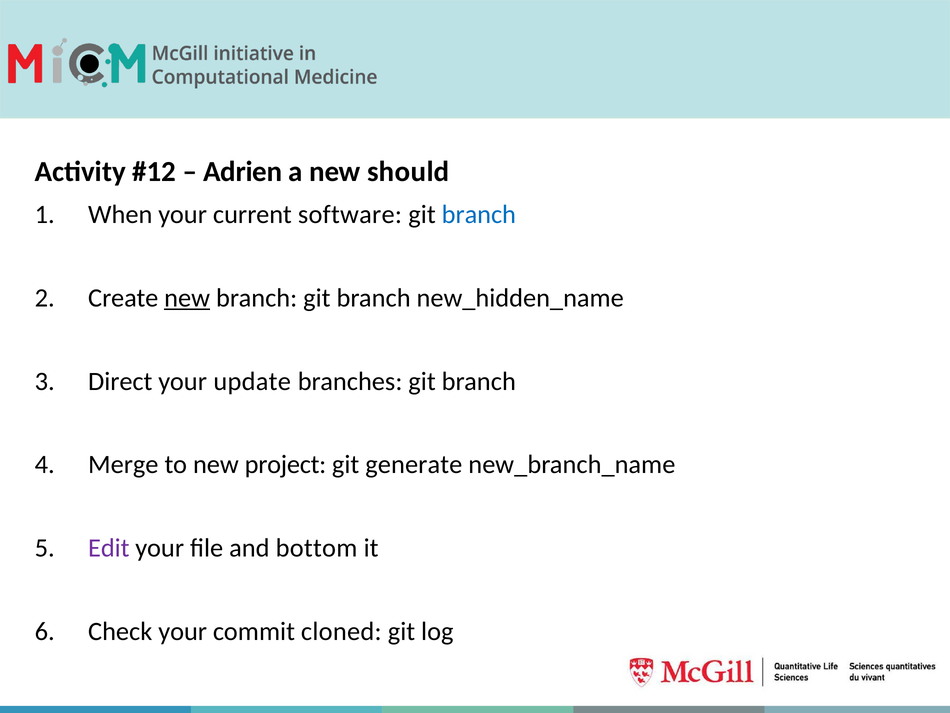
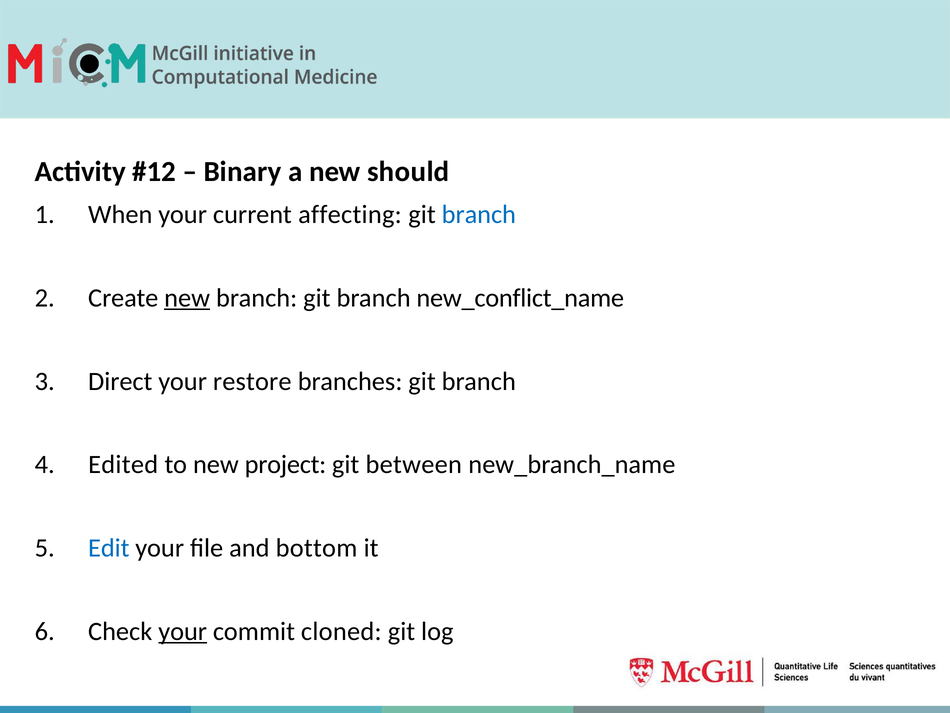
Adrien: Adrien -> Binary (243, 171)
software: software -> affecting (350, 214)
new_hidden_name: new_hidden_name -> new_conflict_name (520, 298)
update: update -> restore (252, 381)
Merge: Merge -> Edited (123, 464)
generate: generate -> between (414, 464)
Edit colour: purple -> blue (109, 548)
your underline: none -> present (183, 631)
